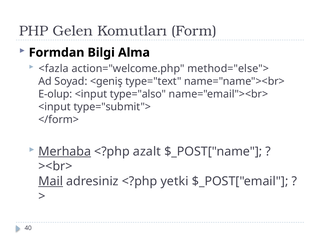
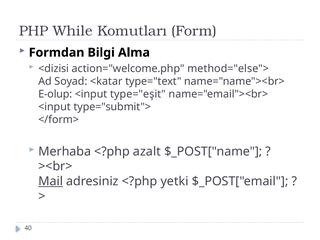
Gelen: Gelen -> While (73, 31)
<fazla: <fazla -> <dizisi (54, 69)
<geniş: <geniş -> <katar (106, 81)
type="also: type="also -> type="eşit (138, 94)
Merhaba underline: present -> none (65, 151)
